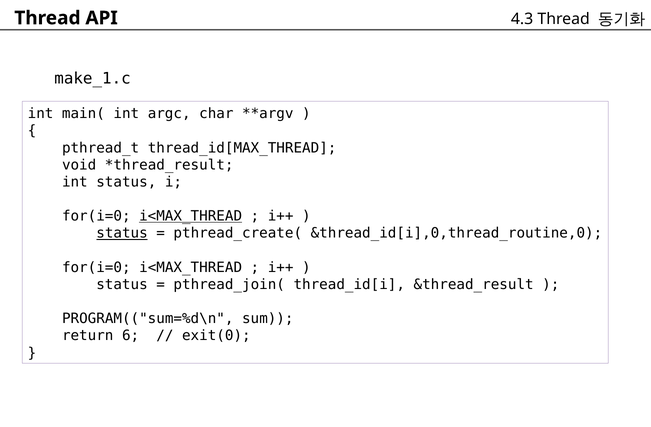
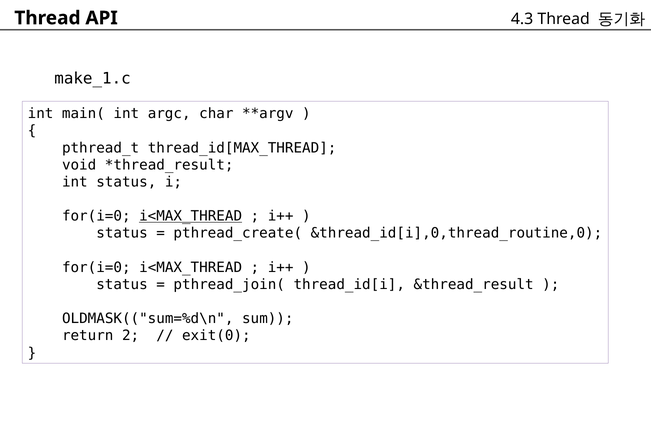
status underline: present -> none (122, 234)
PROGRAM(("sum=%d\n: PROGRAM(("sum=%d\n -> OLDMASK(("sum=%d\n (148, 319)
6: 6 -> 2 (131, 336)
